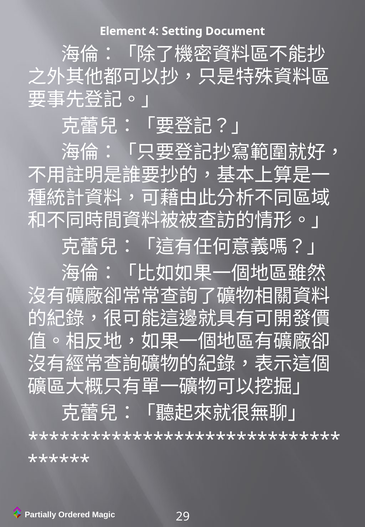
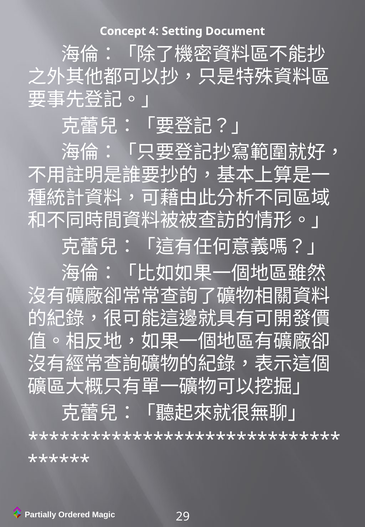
Element: Element -> Concept (123, 31)
